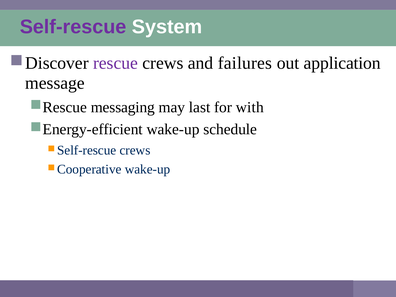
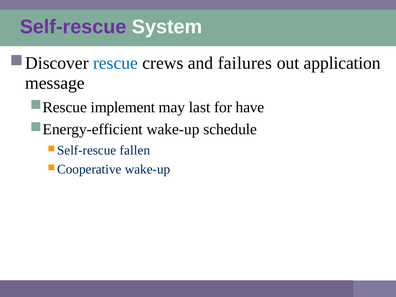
rescue colour: purple -> blue (116, 63)
messaging: messaging -> implement (123, 107)
with: with -> have (250, 107)
crews: crews -> fallen (135, 150)
